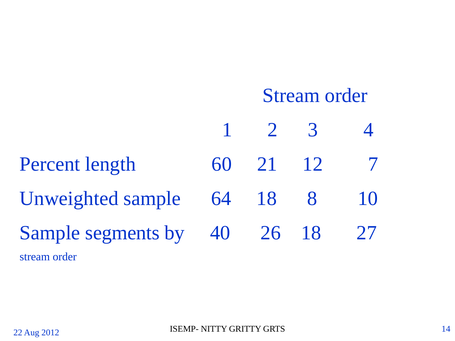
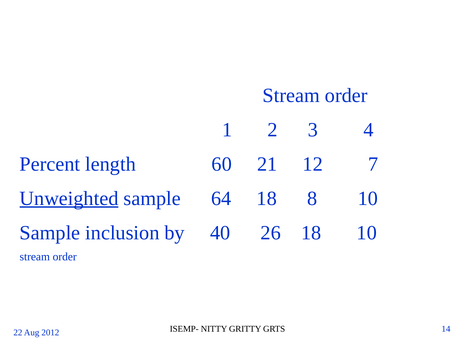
Unweighted underline: none -> present (69, 199)
segments: segments -> inclusion (122, 233)
18 27: 27 -> 10 (367, 233)
